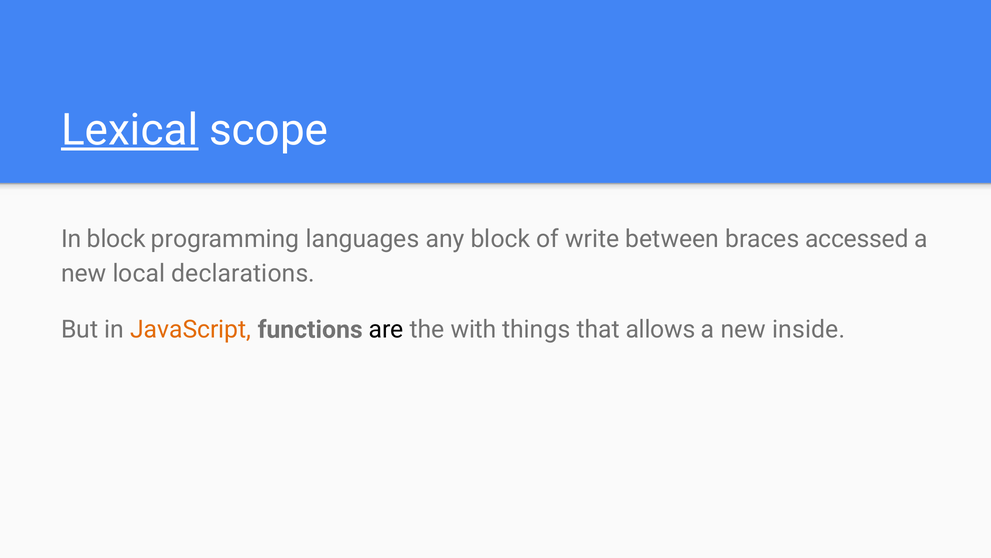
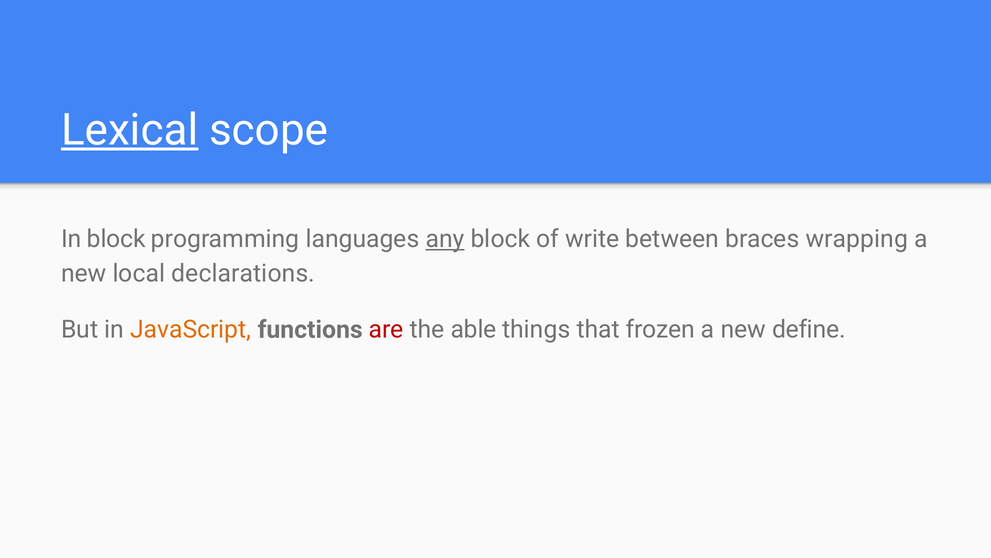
any underline: none -> present (445, 239)
accessed: accessed -> wrapping (857, 239)
are colour: black -> red (386, 329)
with: with -> able (474, 329)
allows: allows -> frozen (660, 329)
inside: inside -> define (809, 329)
